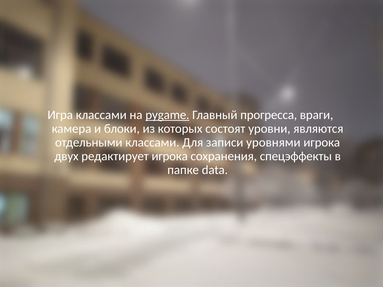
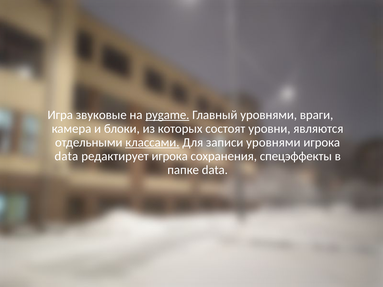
Игра классами: классами -> звуковые (101, 115)
Главный прогресса: прогресса -> уровнями (269, 115)
классами underline: none -> present (152, 142)
двух: двух -> data (66, 156)
